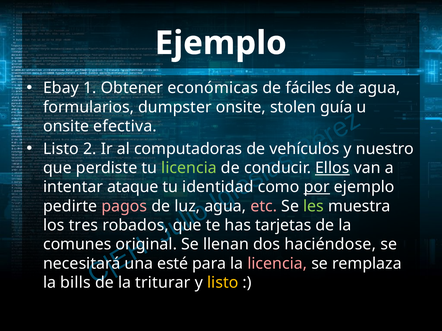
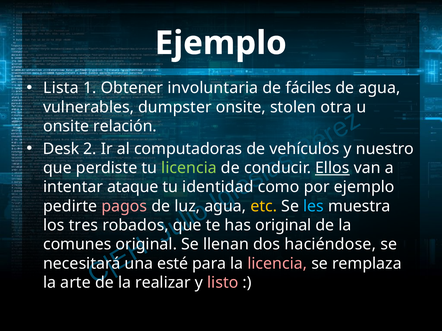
Ebay: Ebay -> Lista (61, 88)
económicas: económicas -> involuntaria (213, 88)
formularios: formularios -> vulnerables (89, 107)
guía: guía -> otra (336, 107)
efectiva: efectiva -> relación (125, 126)
Listo: Listo -> Desk (61, 149)
por underline: present -> none (317, 187)
etc colour: pink -> yellow (264, 206)
les colour: light green -> light blue (314, 206)
has tarjetas: tarjetas -> original (283, 226)
bills: bills -> arte (76, 283)
triturar: triturar -> realizar (163, 283)
listo colour: yellow -> pink (223, 283)
